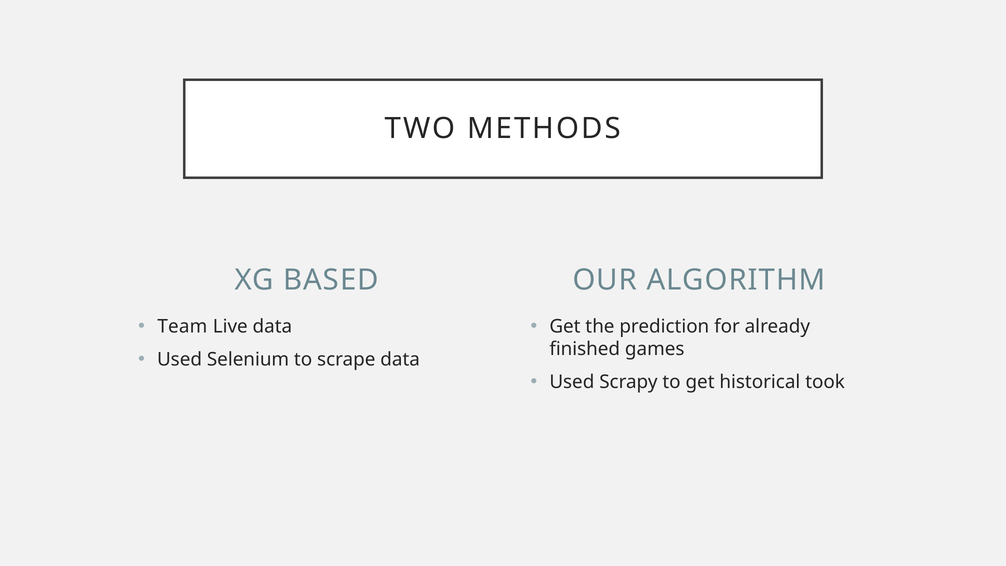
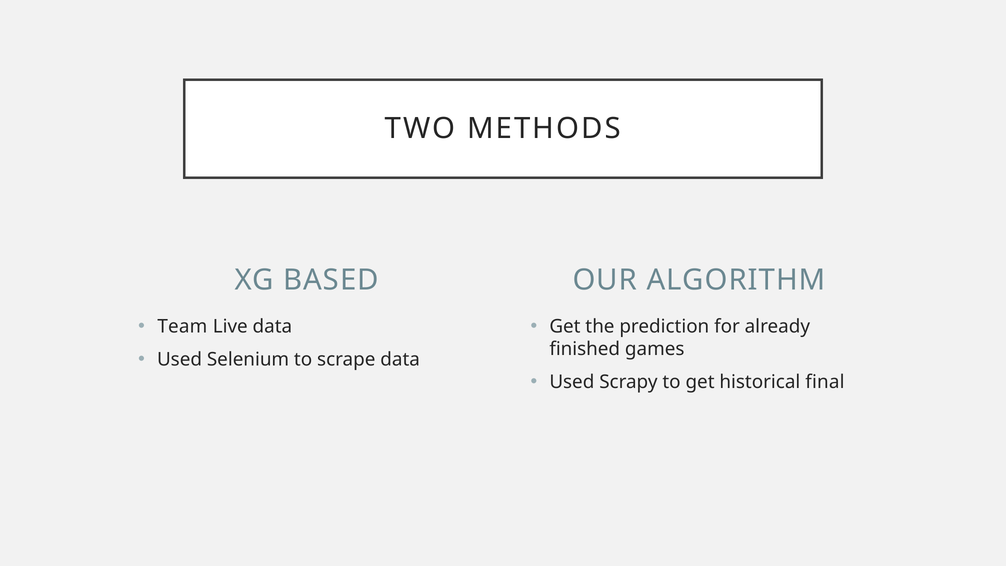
took: took -> final (825, 382)
